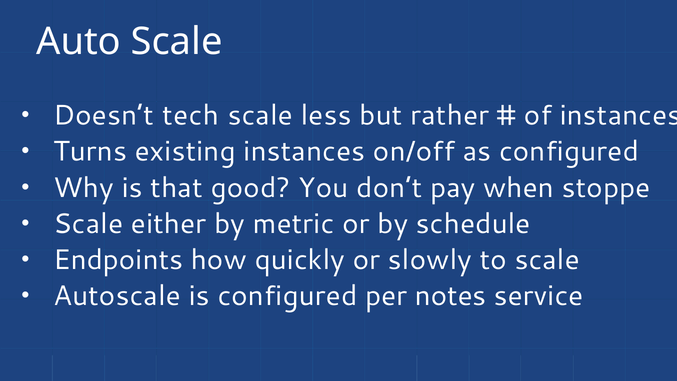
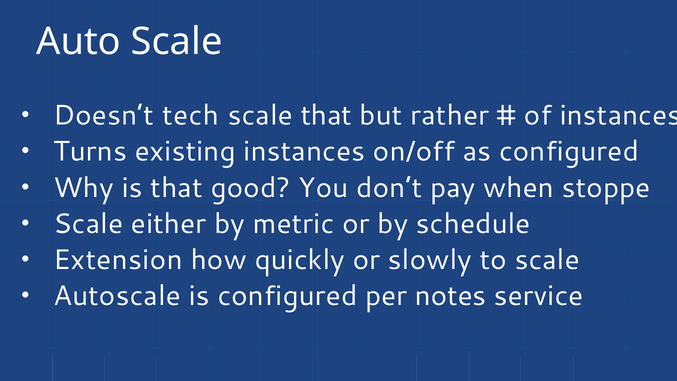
scale less: less -> that (326, 115)
Endpoints: Endpoints -> Extension (118, 260)
